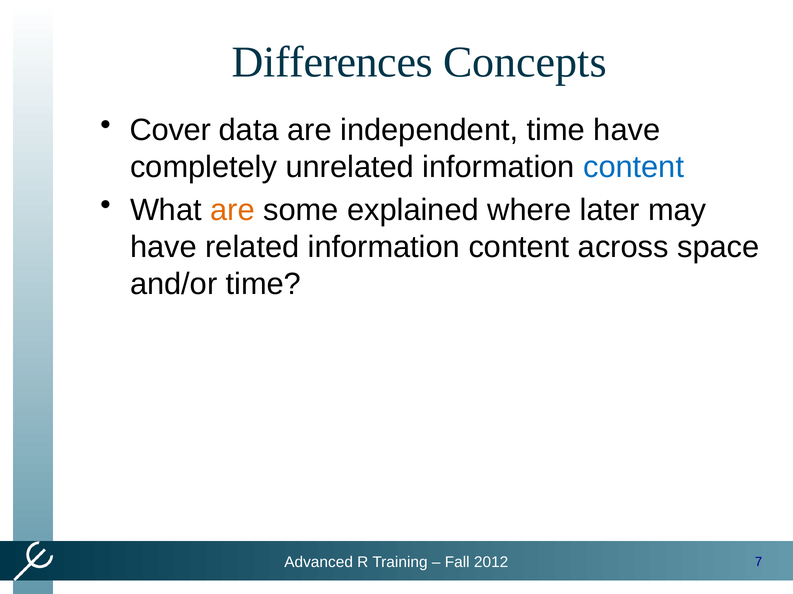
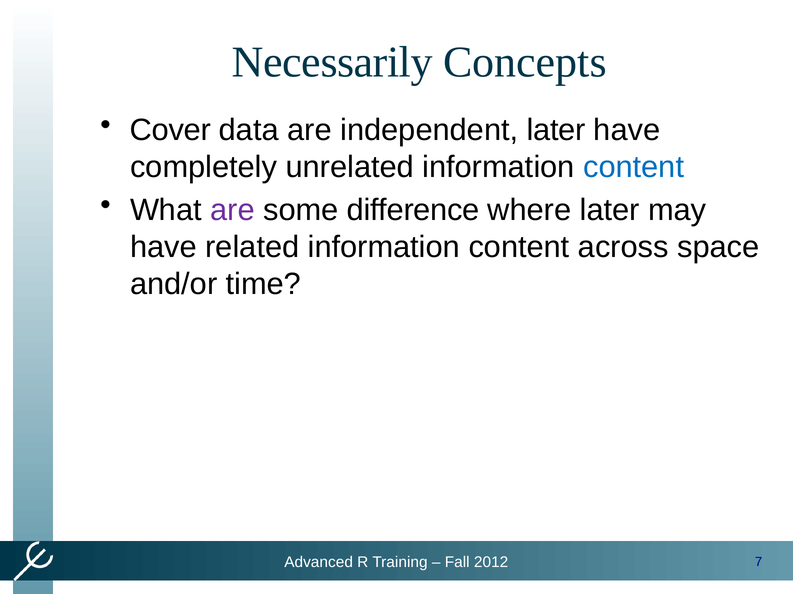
Differences: Differences -> Necessarily (332, 63)
independent time: time -> later (556, 130)
are colour: orange -> purple (233, 211)
explained: explained -> difference (413, 211)
